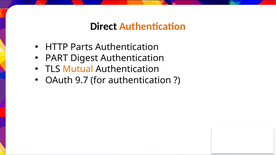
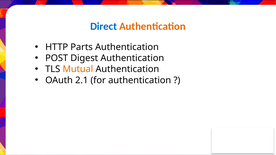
Direct colour: black -> blue (104, 26)
PART: PART -> POST (57, 58)
9.7: 9.7 -> 2.1 (82, 80)
